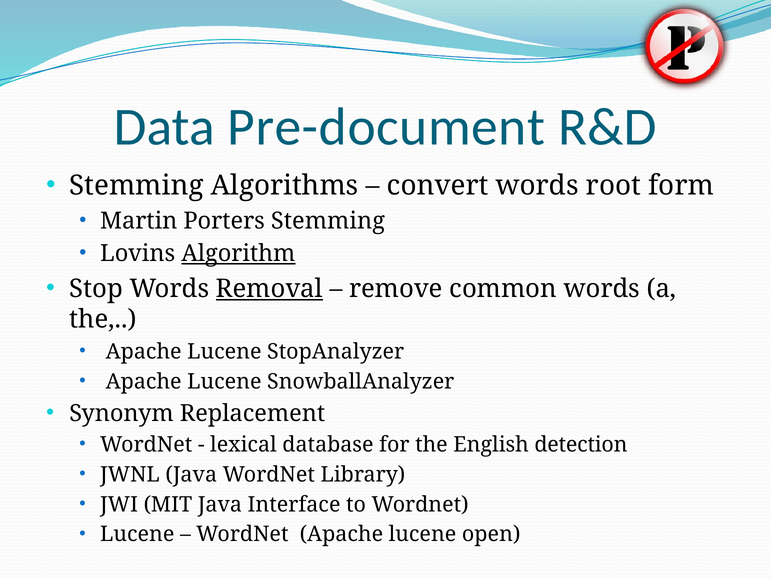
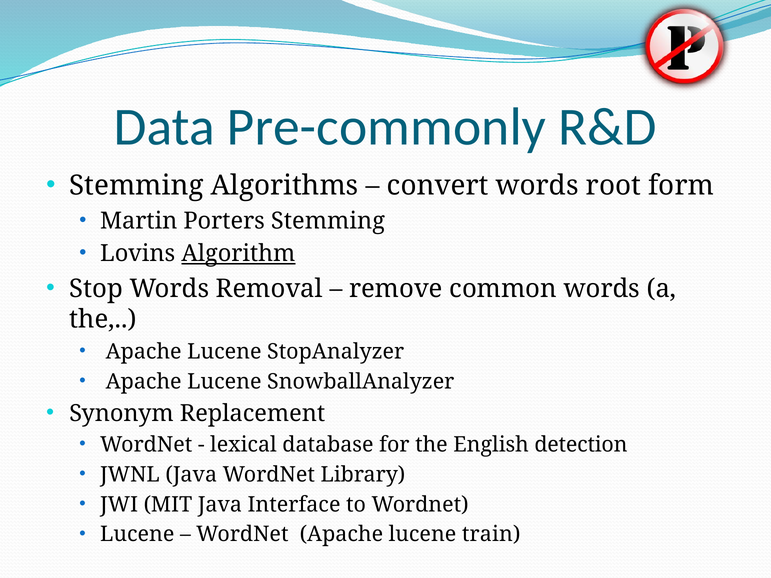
Pre-document: Pre-document -> Pre-commonly (386, 127)
Removal underline: present -> none (269, 289)
open: open -> train (491, 535)
